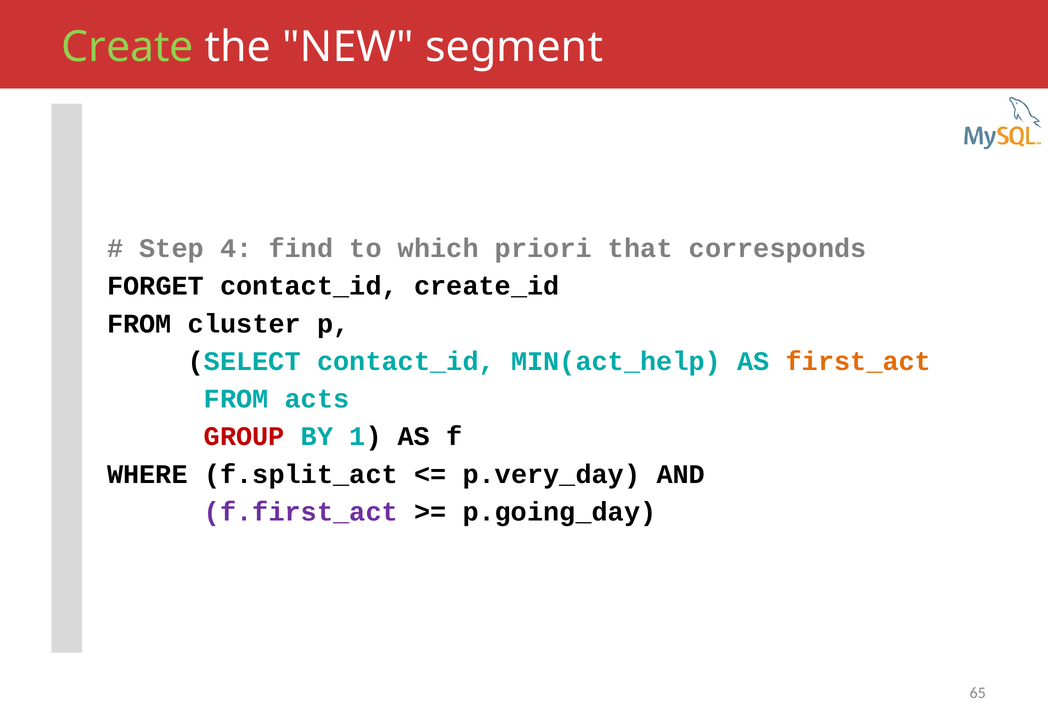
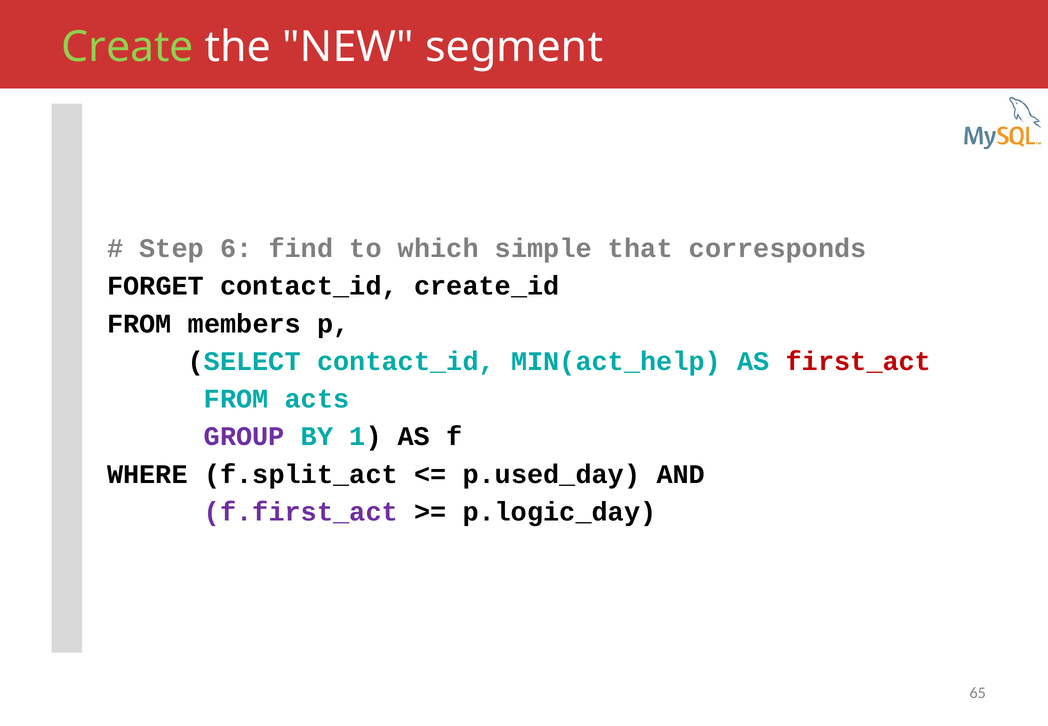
4: 4 -> 6 (236, 248)
priori: priori -> simple (543, 248)
cluster: cluster -> members (244, 323)
first_act colour: orange -> red (858, 361)
GROUP colour: red -> purple (244, 436)
p.very_day: p.very_day -> p.used_day (551, 474)
p.going_day: p.going_day -> p.logic_day (559, 512)
